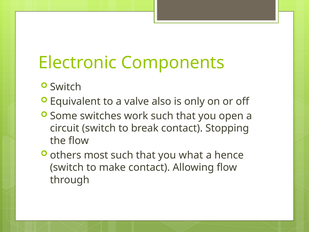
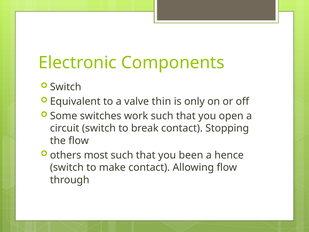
also: also -> thin (161, 101)
what: what -> been (191, 155)
